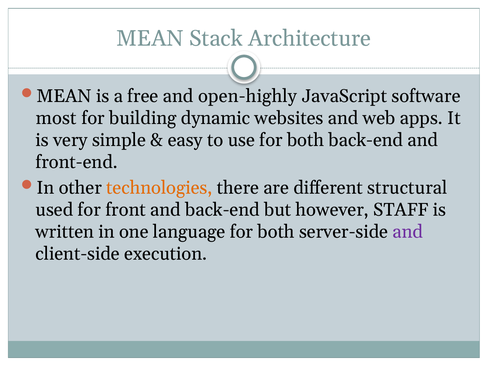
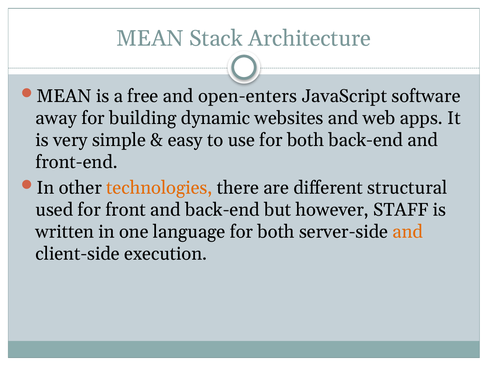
open-highly: open-highly -> open-enters (248, 96)
most: most -> away (56, 118)
and colour: purple -> orange (408, 232)
